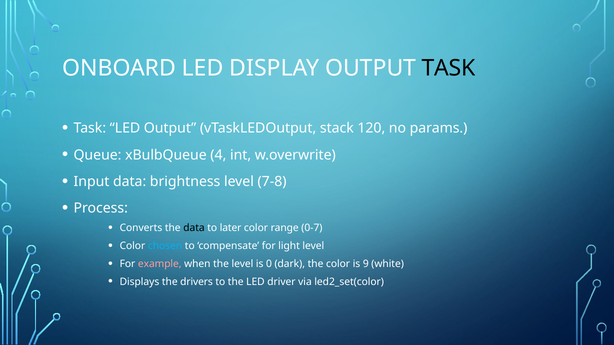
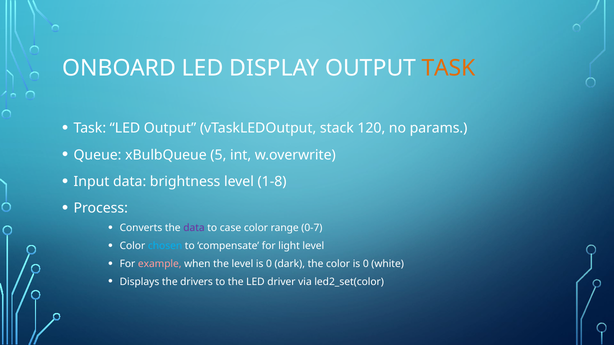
TASK colour: black -> orange (449, 68)
4: 4 -> 5 (218, 155)
7-8: 7-8 -> 1-8 (272, 182)
data colour: black -> purple (194, 228)
later: later -> case (231, 228)
color is 9: 9 -> 0 (366, 264)
